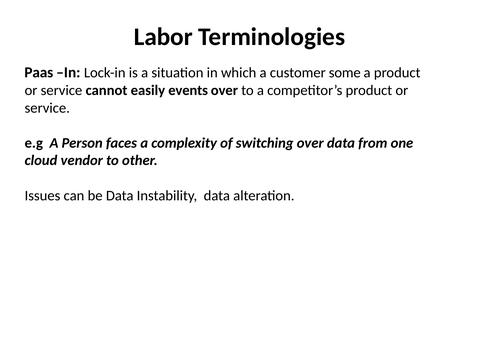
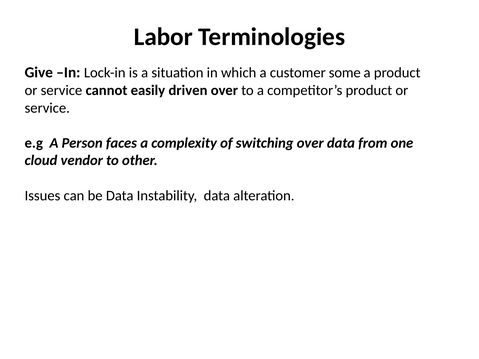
Paas: Paas -> Give (39, 72)
events: events -> driven (188, 90)
